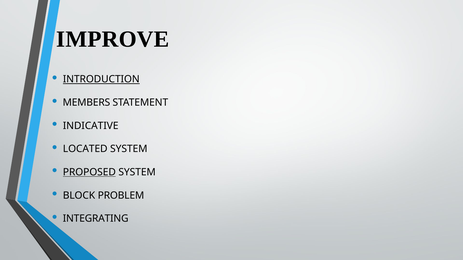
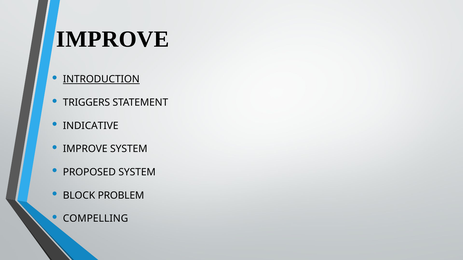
MEMBERS: MEMBERS -> TRIGGERS (86, 103)
LOCATED: LOCATED -> IMPROVE (85, 149)
PROPOSED underline: present -> none (89, 172)
INTEGRATING: INTEGRATING -> COMPELLING (96, 219)
